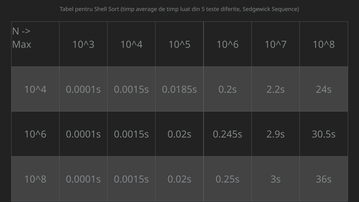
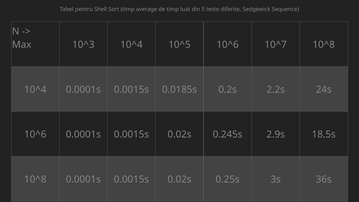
30.5s: 30.5s -> 18.5s (324, 134)
